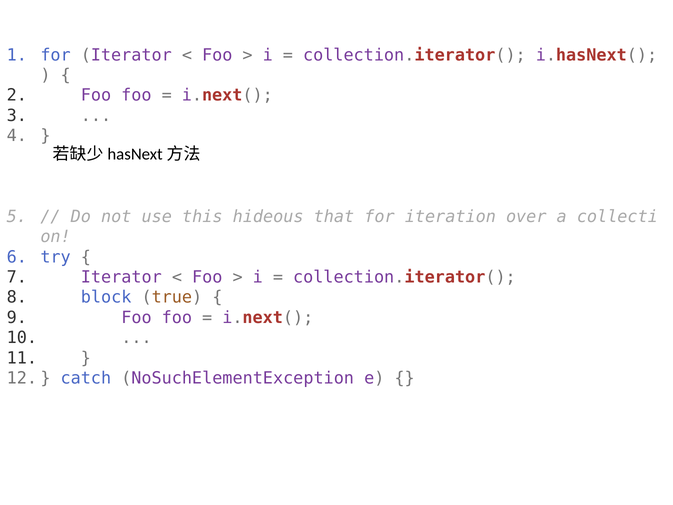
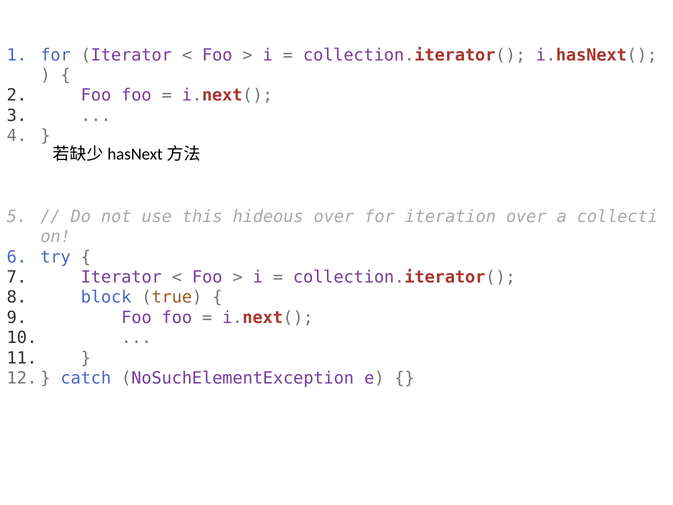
hideous that: that -> over (334, 217)
